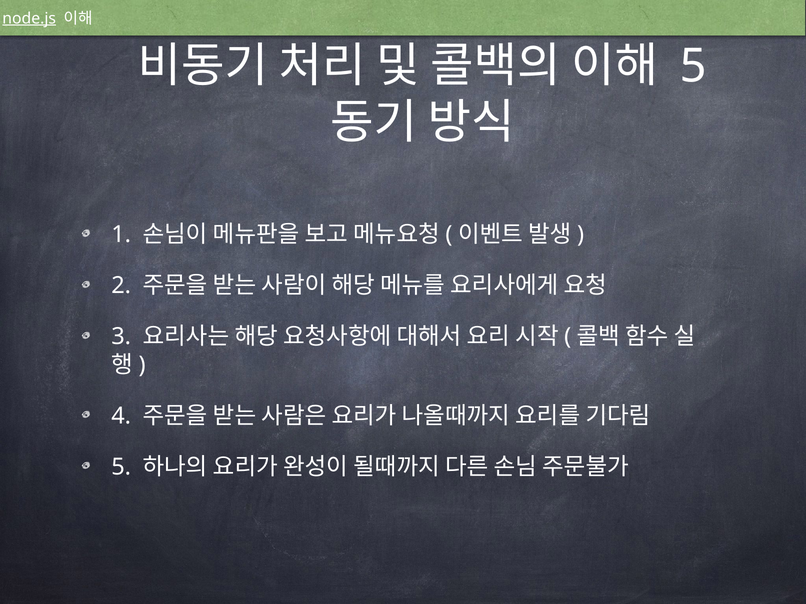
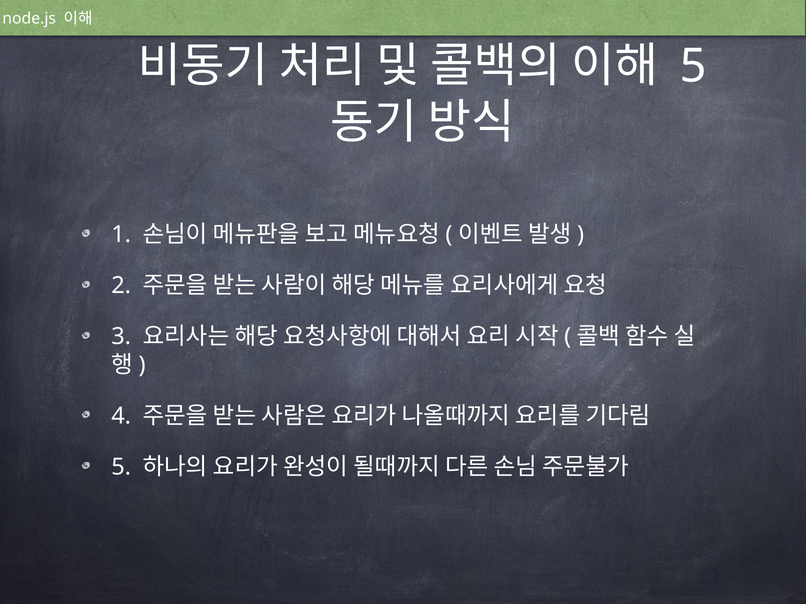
node.js underline: present -> none (29, 18)
